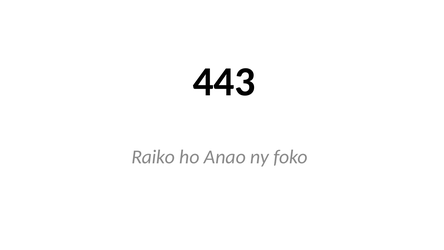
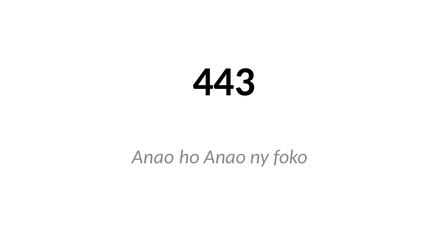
Raiko: Raiko -> Anao (153, 157)
